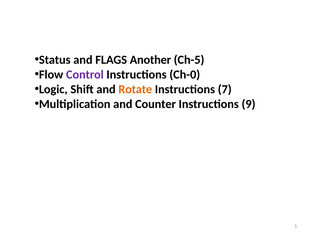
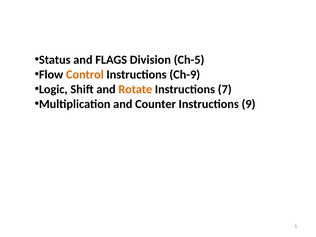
Another: Another -> Division (150, 60)
Control colour: purple -> orange (85, 75)
Ch-0: Ch-0 -> Ch-9 (185, 75)
